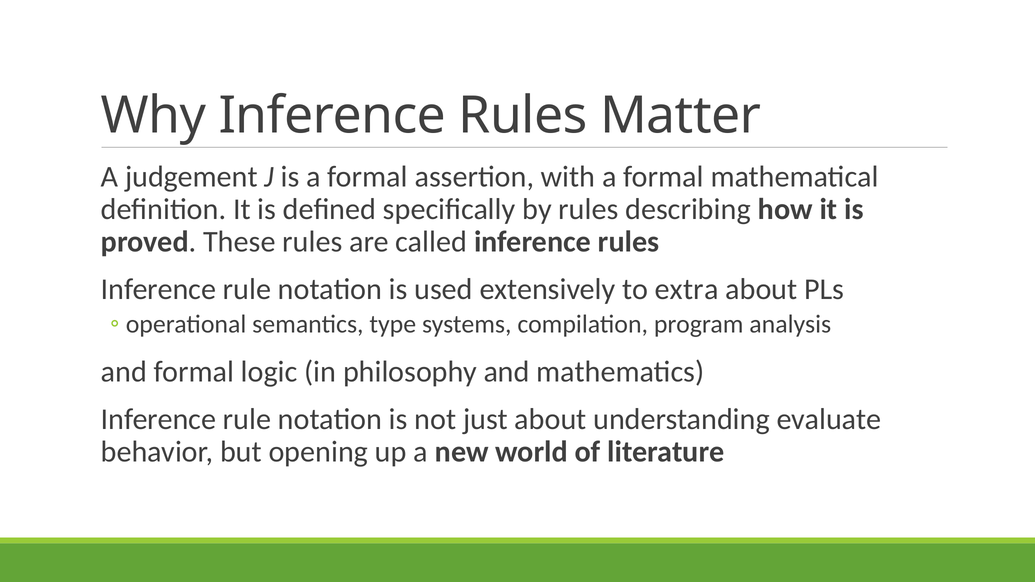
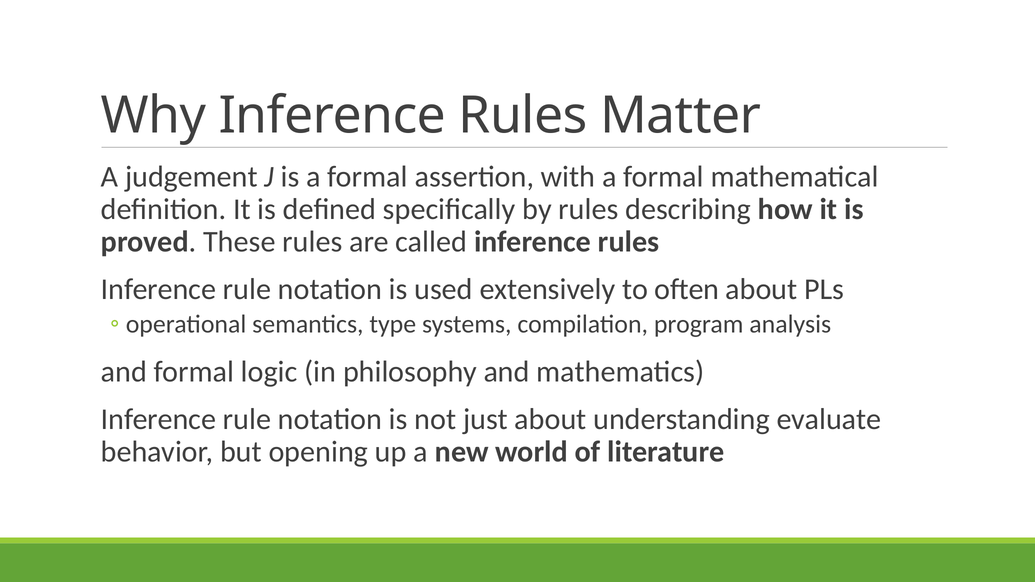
extra: extra -> often (687, 290)
